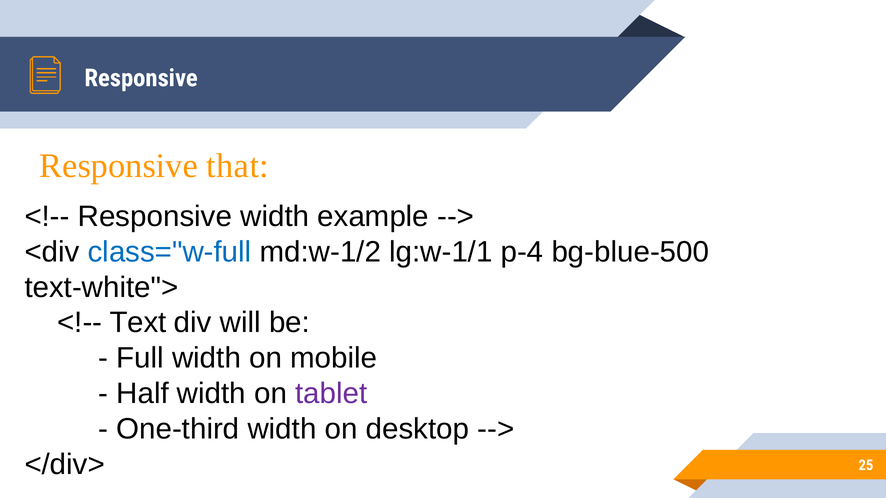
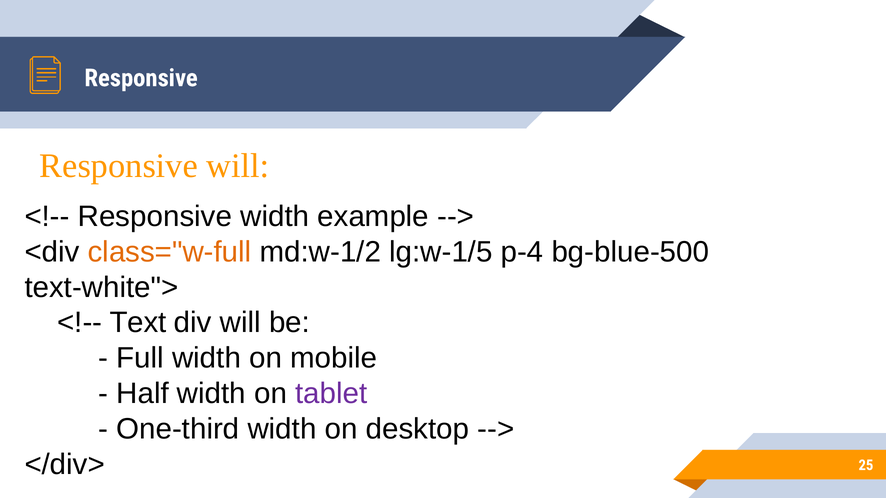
Responsive that: that -> will (238, 166)
class="w-full colour: blue -> orange (170, 252)
lg:w-1/1: lg:w-1/1 -> lg:w-1/5 (441, 252)
